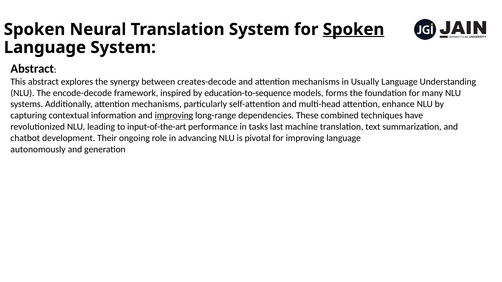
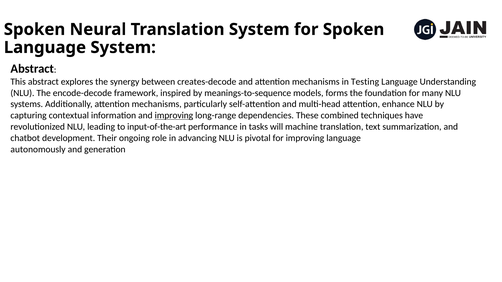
Spoken underline: present -> none (354, 29)
Usually: Usually -> Testing (365, 82)
education-to-sequence: education-to-sequence -> meanings-to-sequence (248, 93)
last: last -> will (277, 127)
